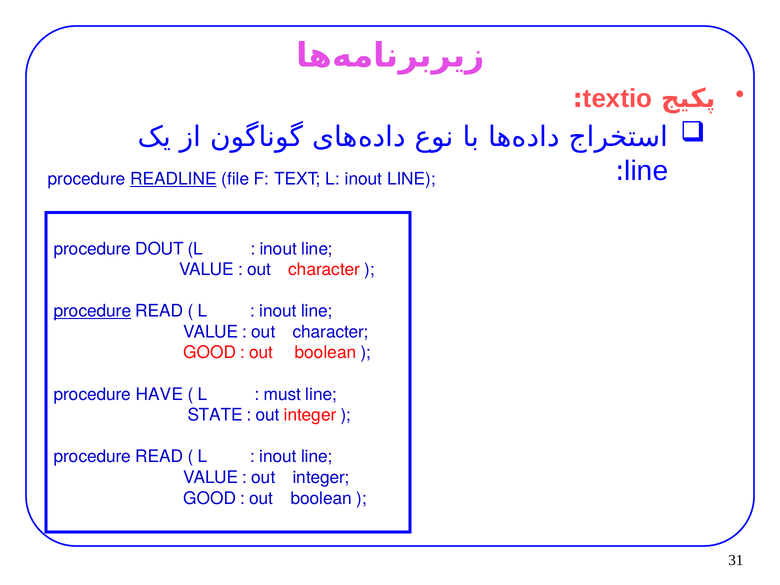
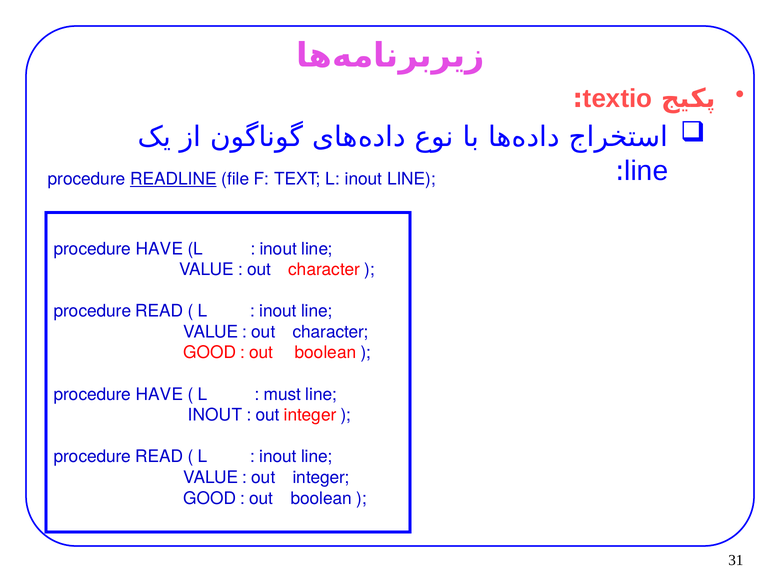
DOUT: DOUT -> HAVE (159, 249)
procedure underline: present -> none (92, 311)
STATE: STATE -> INOUT (215, 415)
